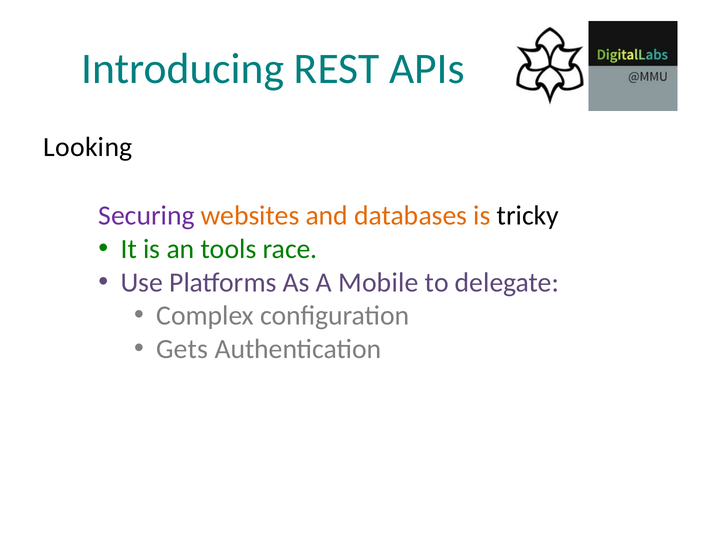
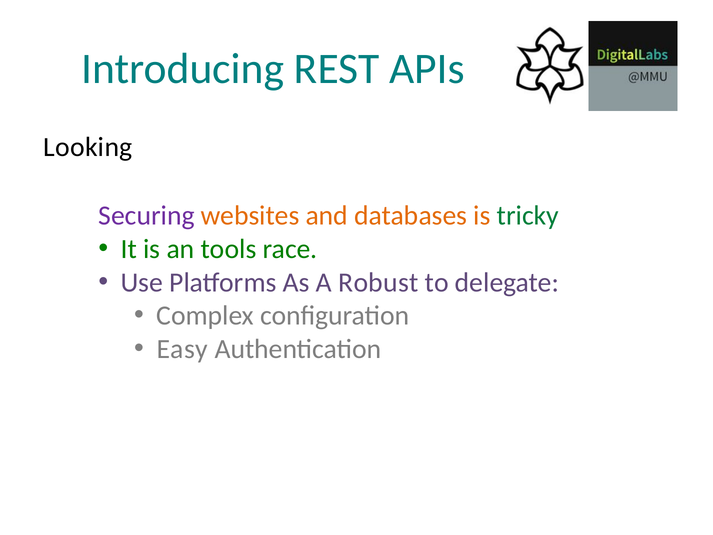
tricky colour: black -> green (528, 216)
Mobile: Mobile -> Robust (378, 282)
Gets: Gets -> Easy (182, 349)
